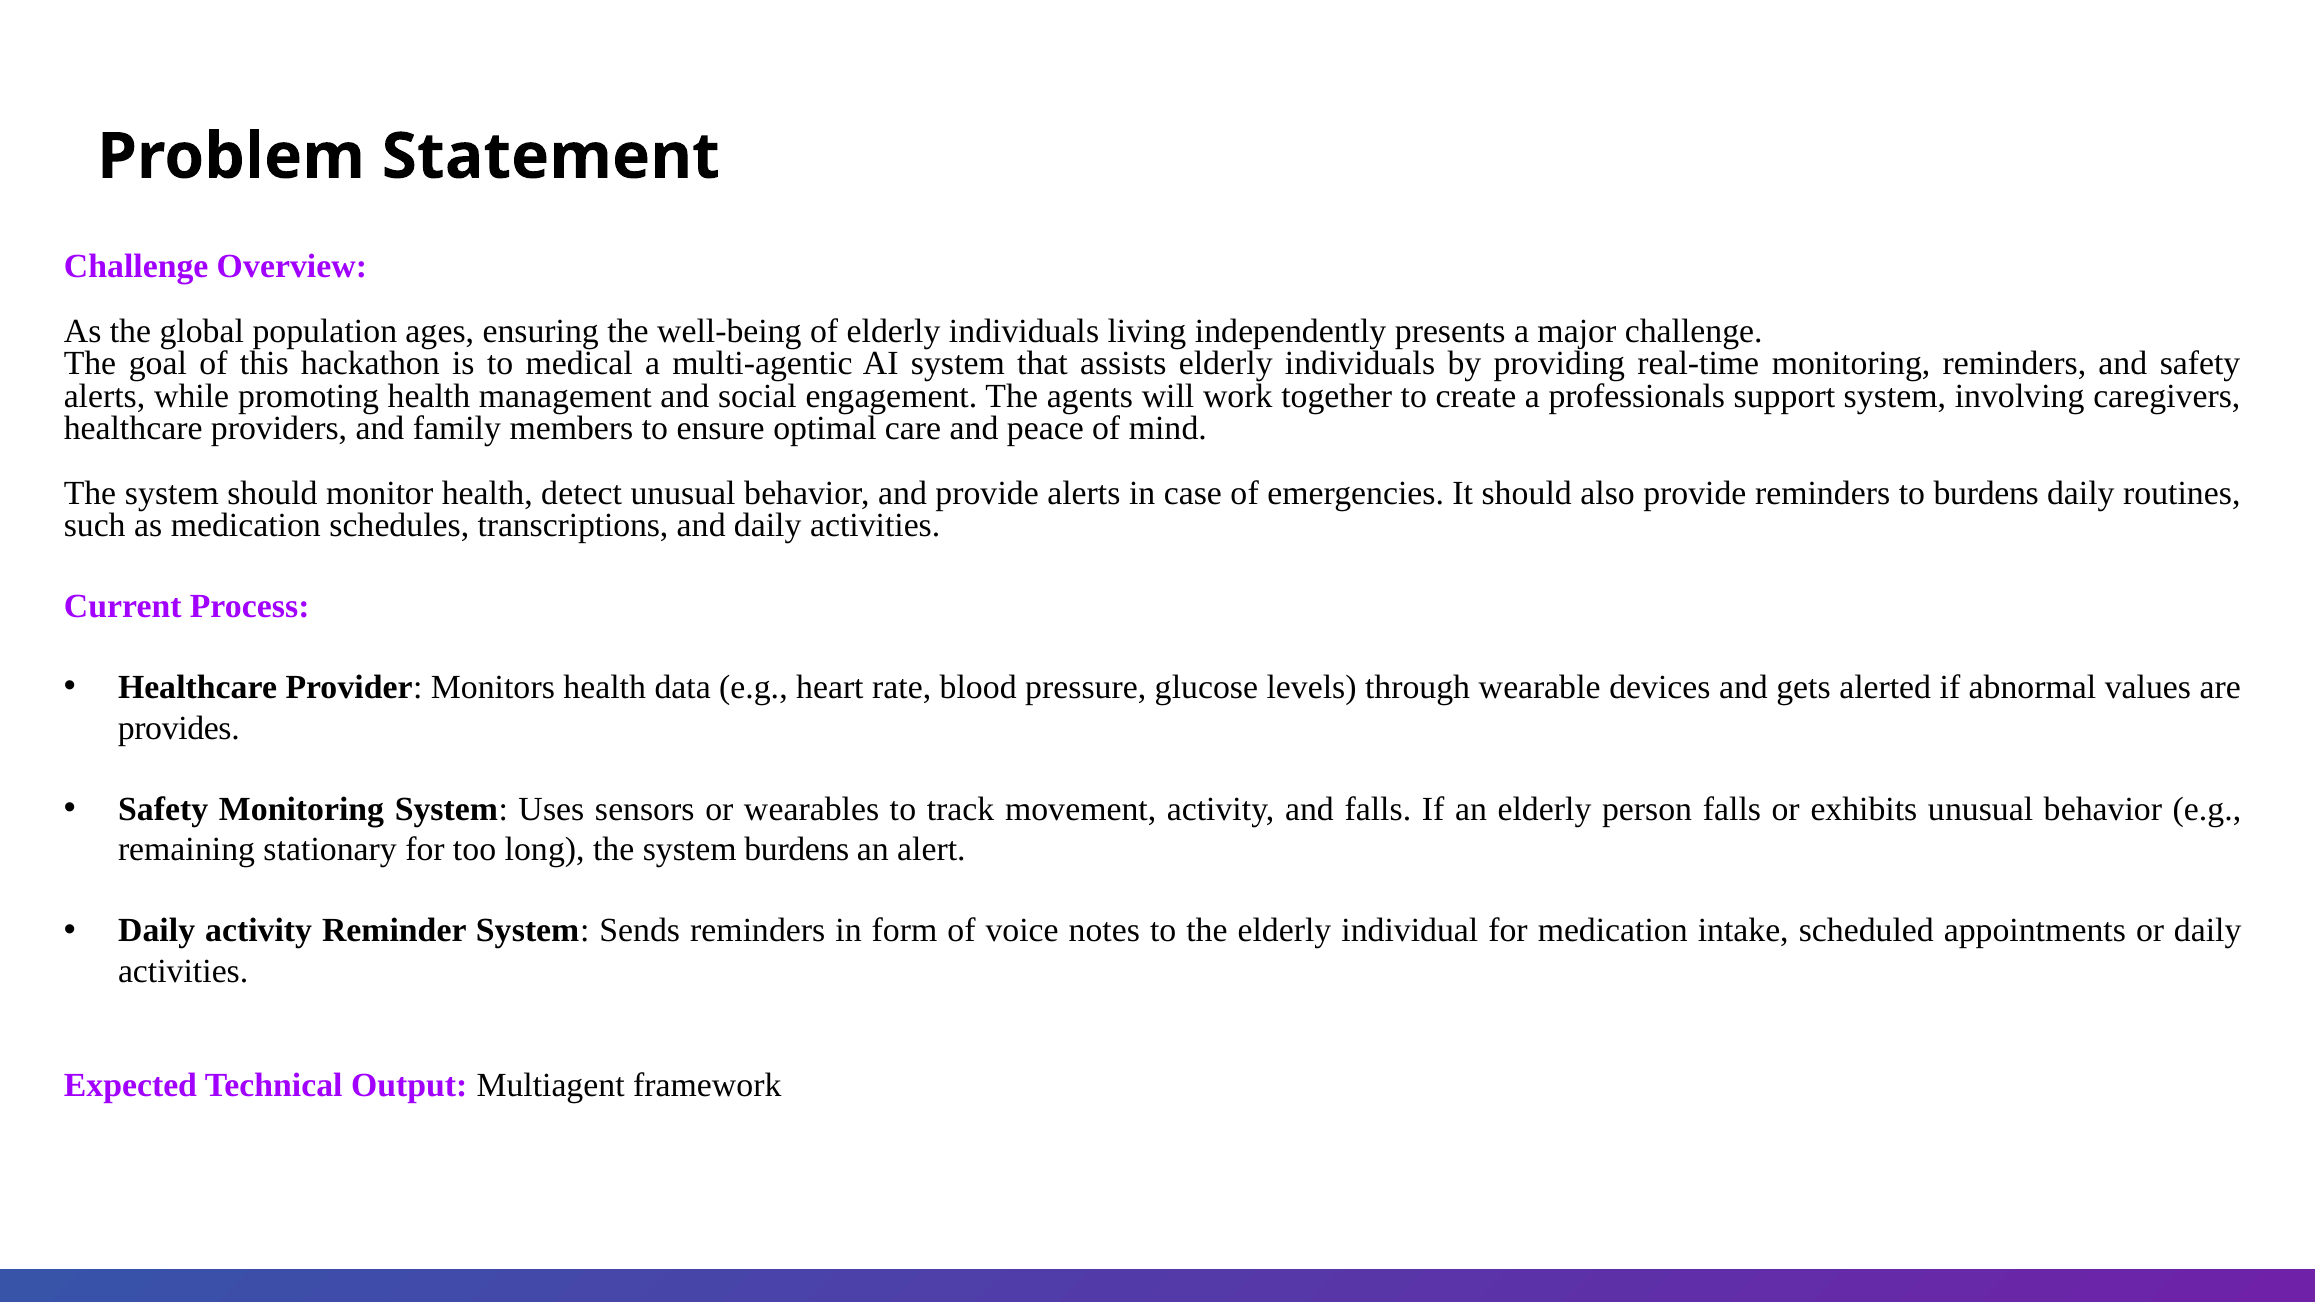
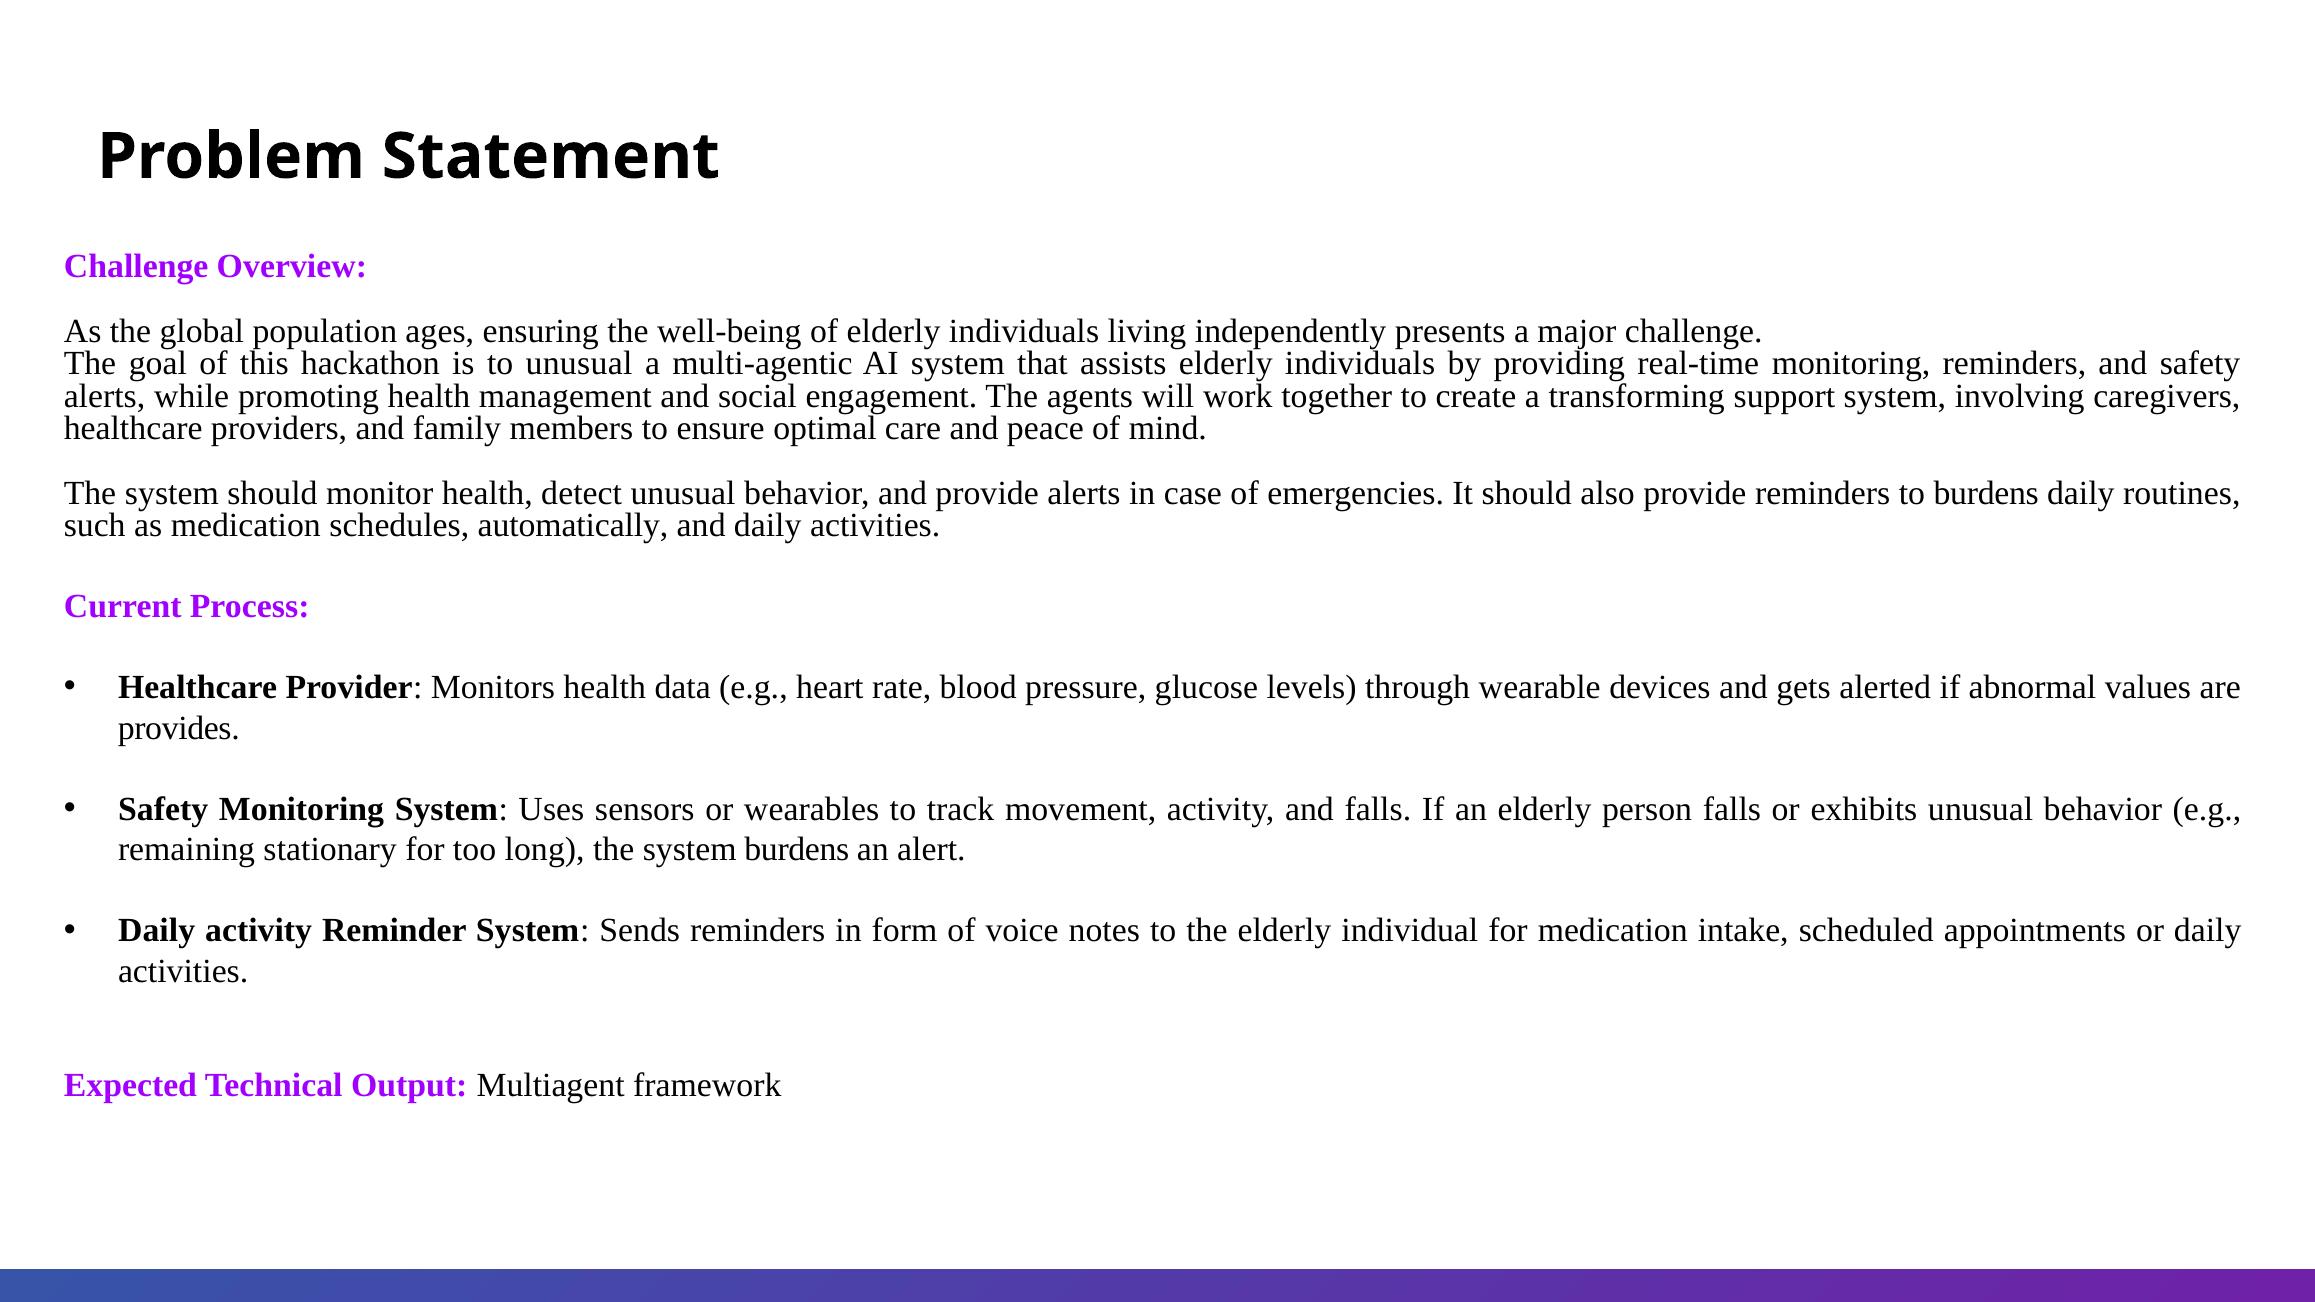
to medical: medical -> unusual (579, 364)
professionals: professionals -> transforming (1637, 396)
transcriptions: transcriptions -> automatically (573, 526)
